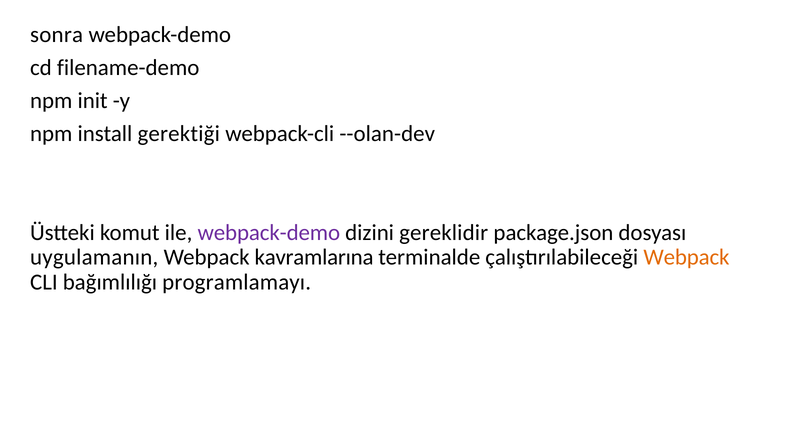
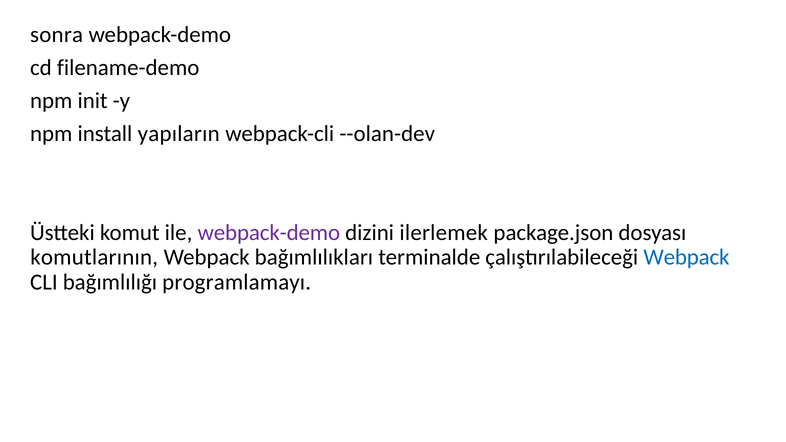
gerektiği: gerektiği -> yapıların (179, 134)
gereklidir: gereklidir -> ilerlemek (444, 233)
uygulamanın: uygulamanın -> komutlarının (94, 257)
kavramlarına: kavramlarına -> bağımlılıkları (314, 257)
Webpack colour: orange -> blue (686, 257)
